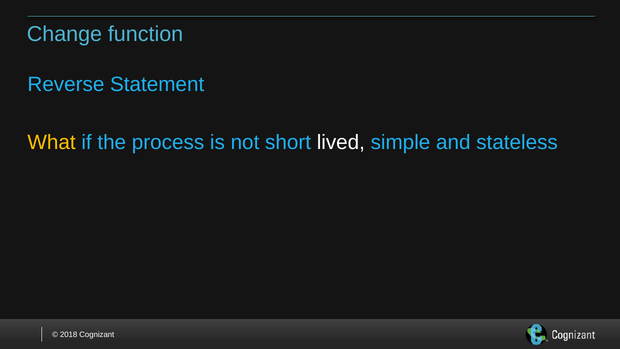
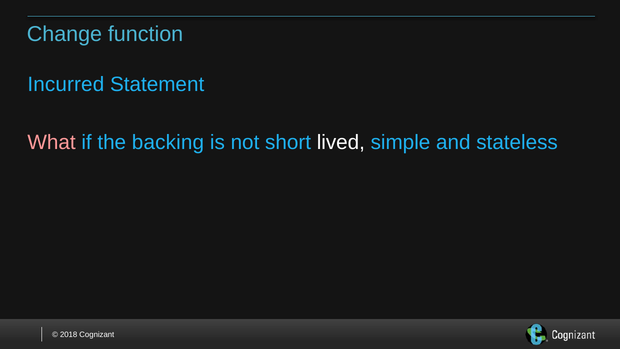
Reverse: Reverse -> Incurred (66, 84)
What colour: yellow -> pink (52, 142)
process: process -> backing (168, 142)
